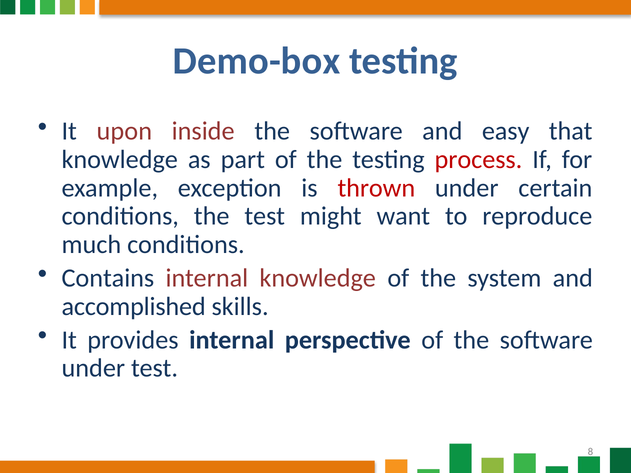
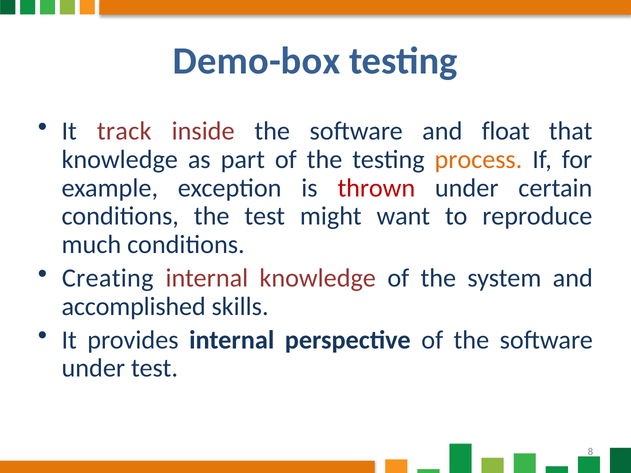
upon: upon -> track (124, 131)
easy: easy -> float (506, 131)
process colour: red -> orange (478, 160)
Contains: Contains -> Creating (108, 278)
